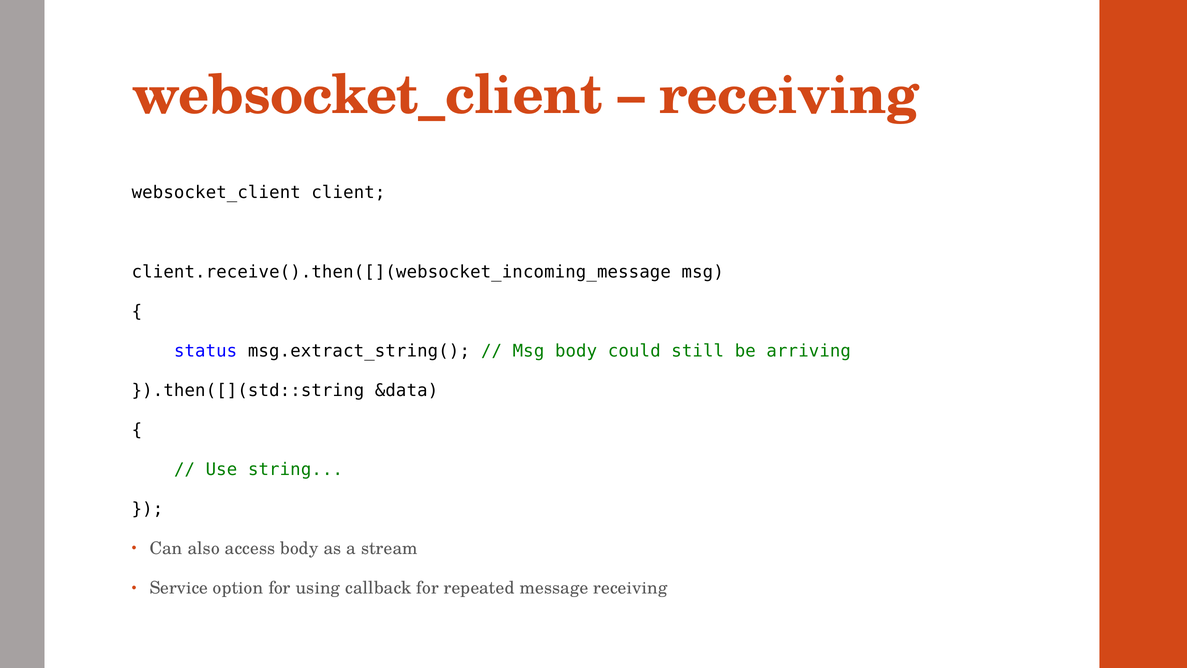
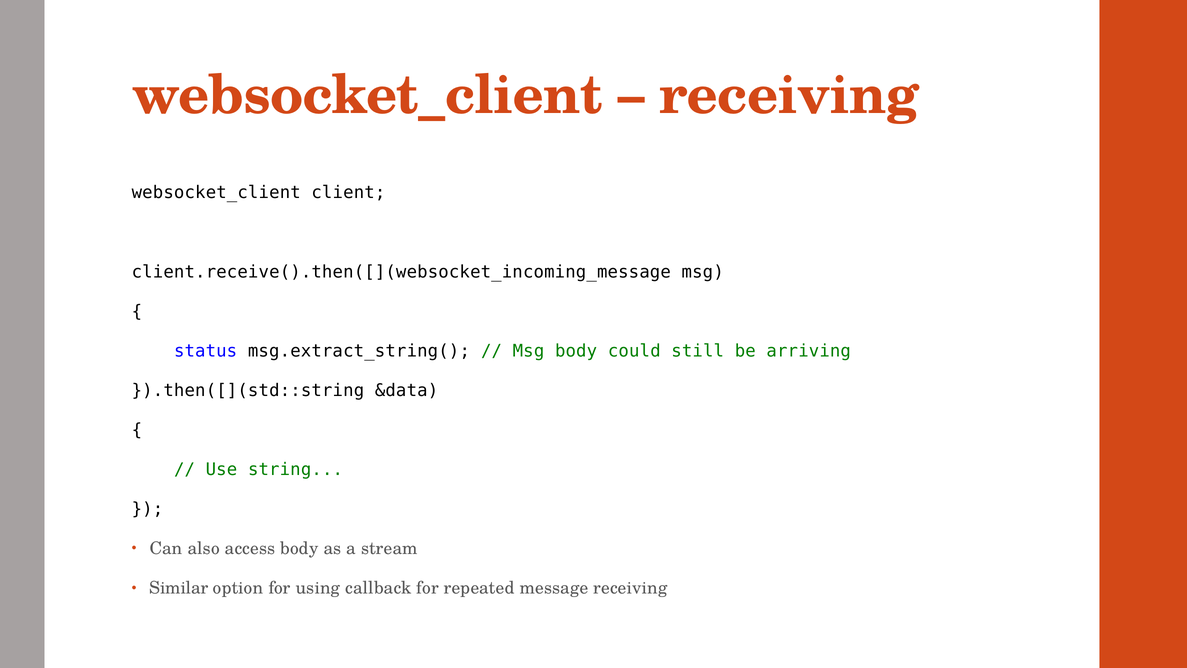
Service: Service -> Similar (179, 588)
